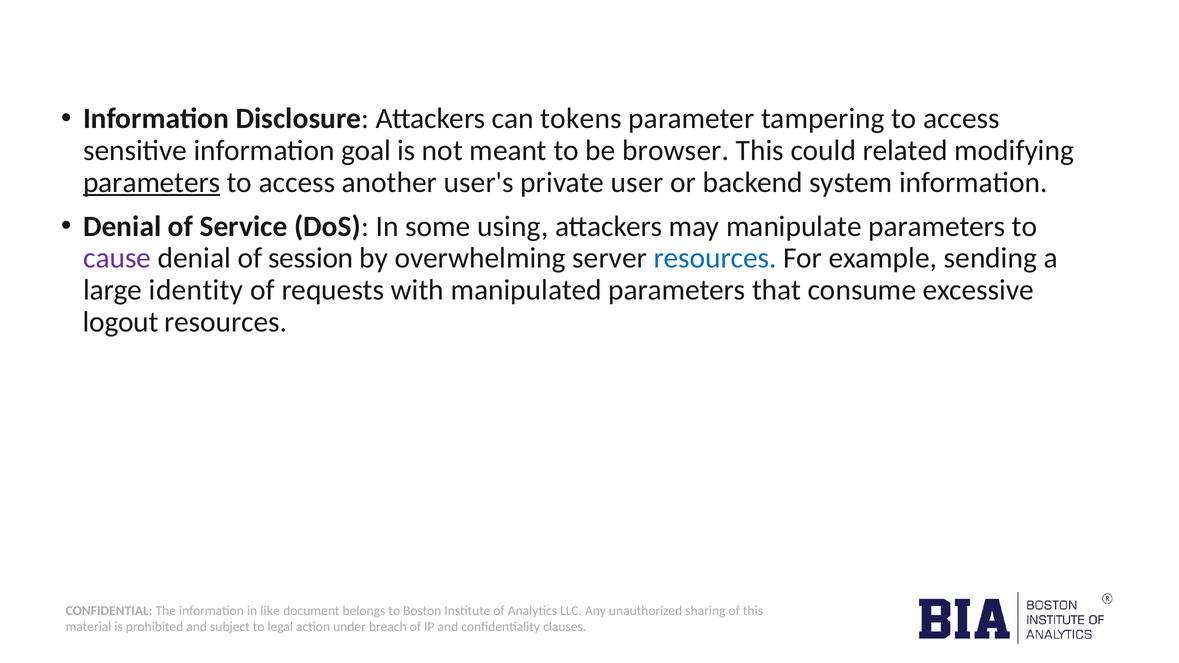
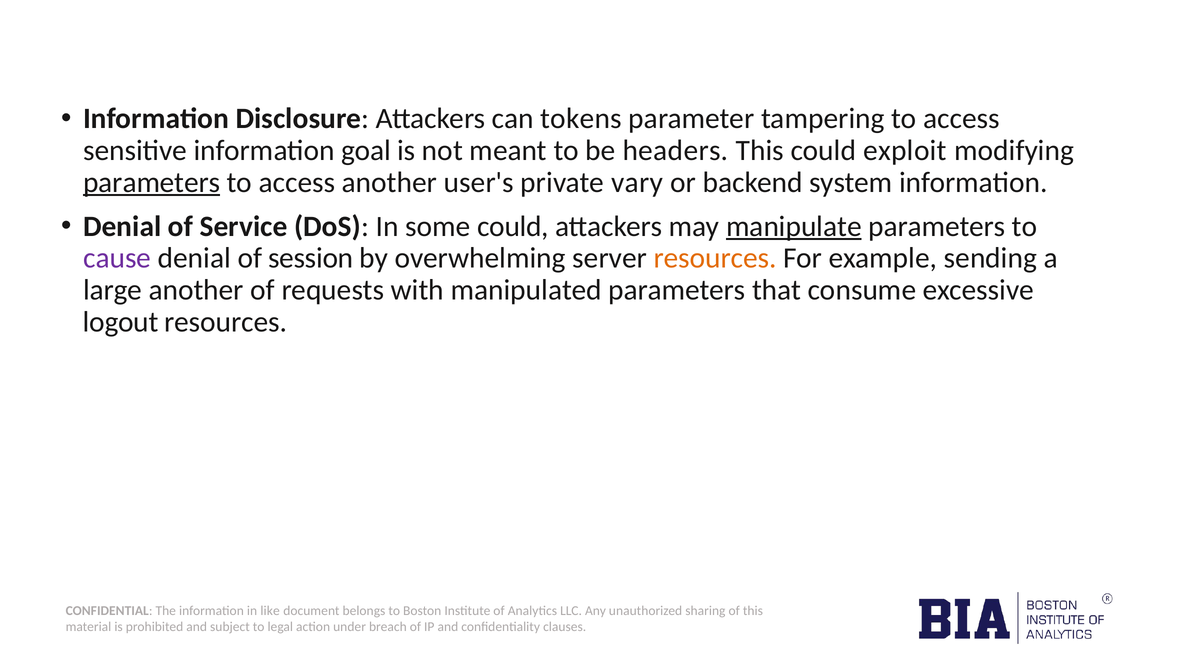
browser: browser -> headers (676, 151)
related: related -> exploit (905, 151)
user: user -> vary (637, 182)
some using: using -> could (513, 226)
manipulate underline: none -> present (794, 226)
resources colour: blue -> orange (715, 258)
large identity: identity -> another (196, 290)
